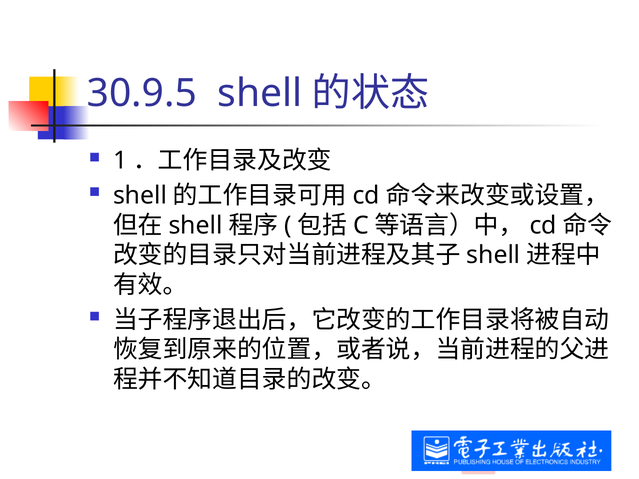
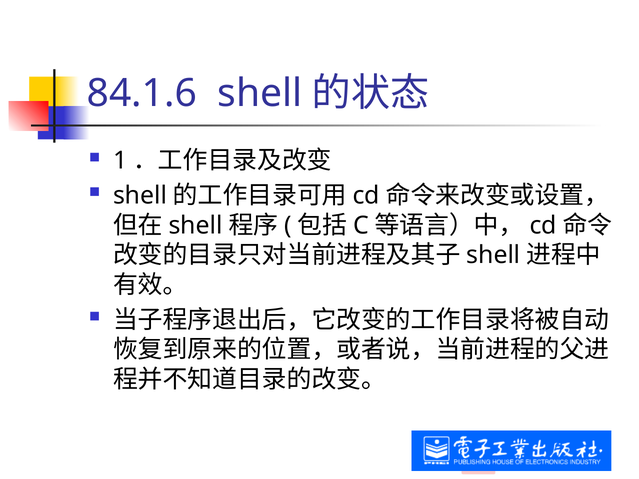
30.9.5: 30.9.5 -> 84.1.6 (142, 93)
